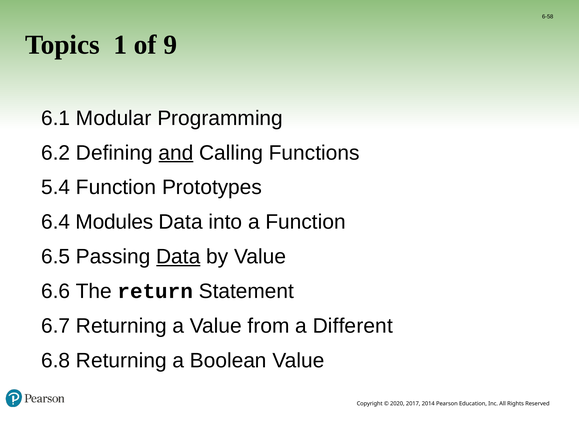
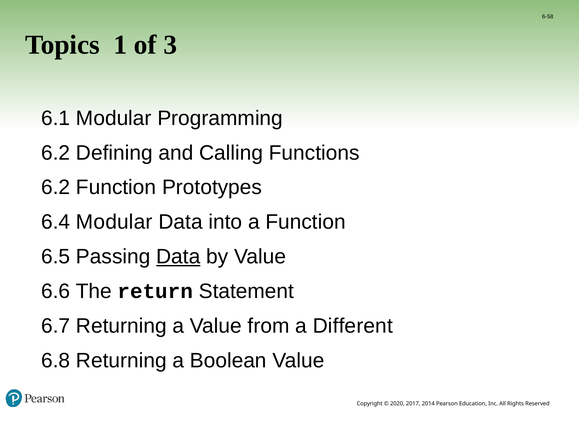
9: 9 -> 3 (170, 45)
and underline: present -> none (176, 153)
5.4: 5.4 -> 6.2 (56, 188)
6.4 Modules: Modules -> Modular (114, 222)
